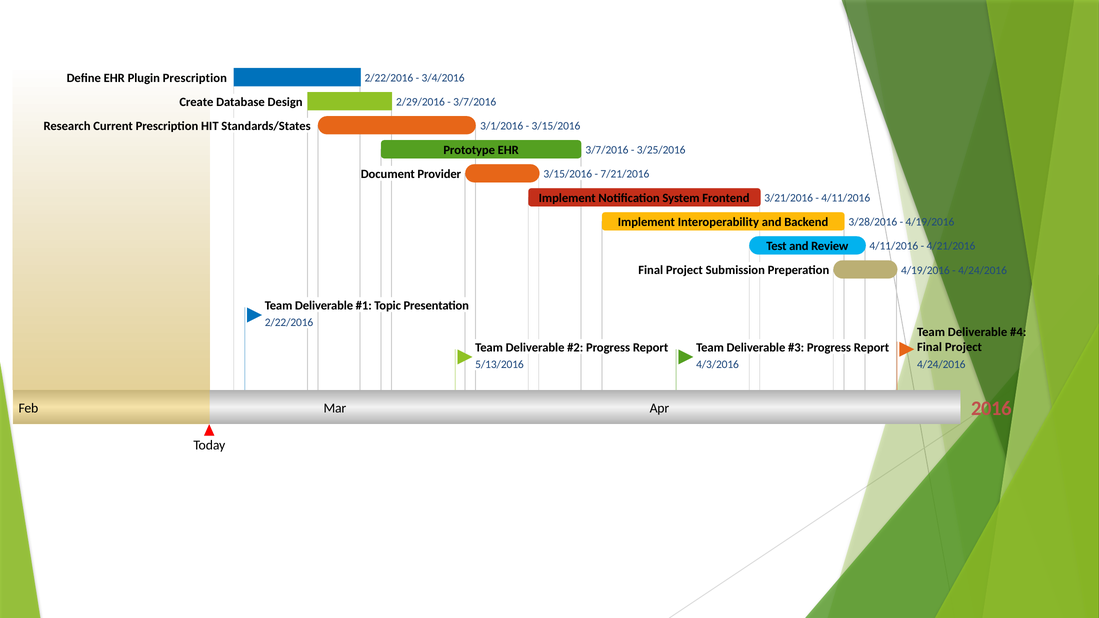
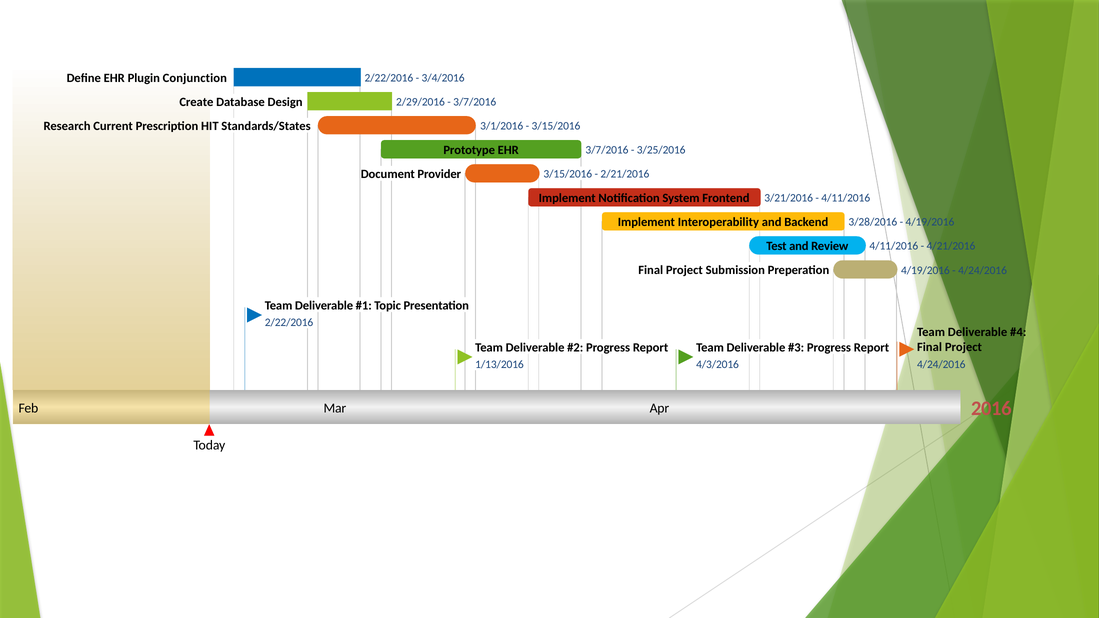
Plugin Prescription: Prescription -> Conjunction (195, 78)
7/21/2016: 7/21/2016 -> 2/21/2016 (625, 174)
5/13/2016: 5/13/2016 -> 1/13/2016 (499, 364)
